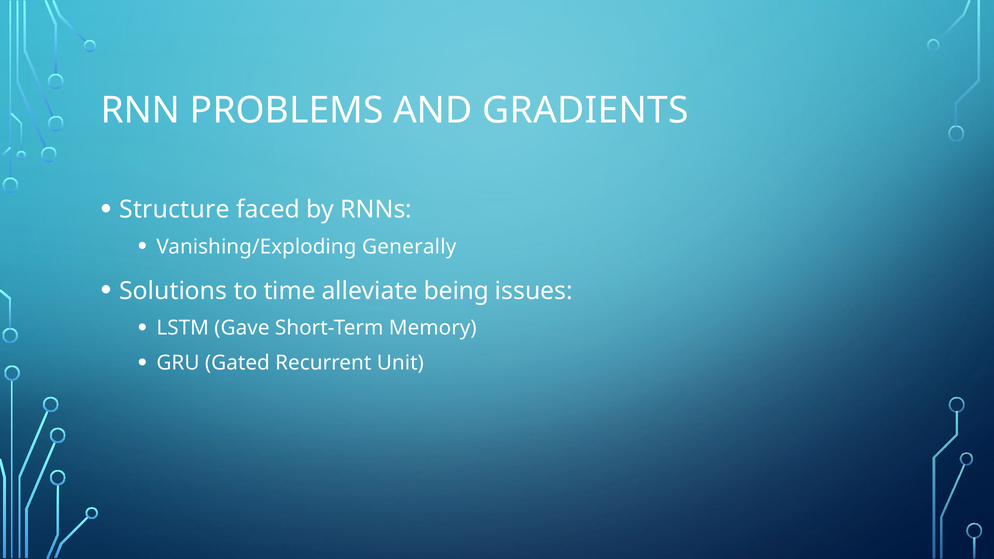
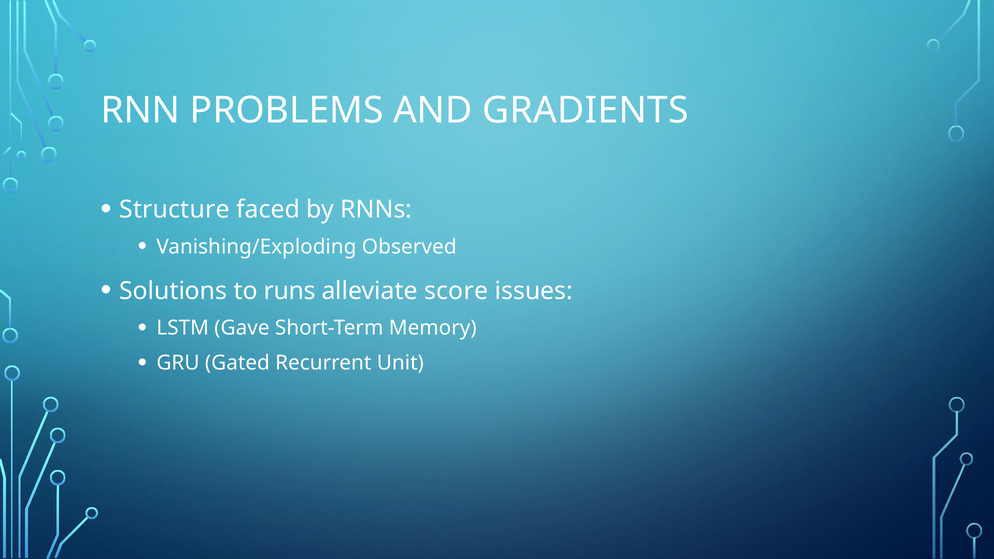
Generally: Generally -> Observed (409, 247)
time: time -> runs (290, 291)
being: being -> score (456, 291)
